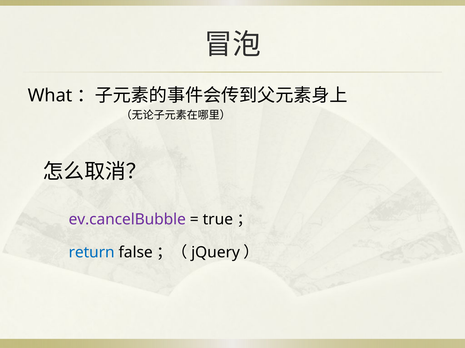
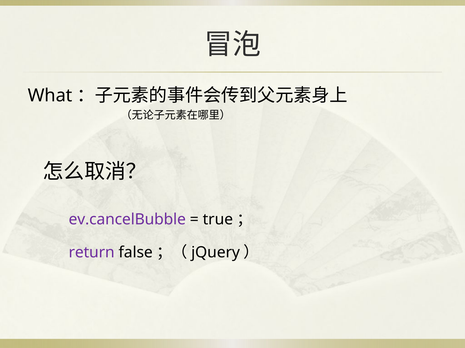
return colour: blue -> purple (92, 253)
